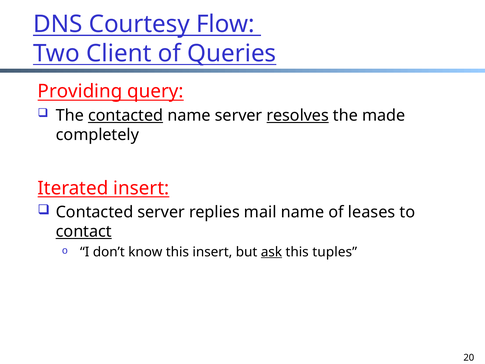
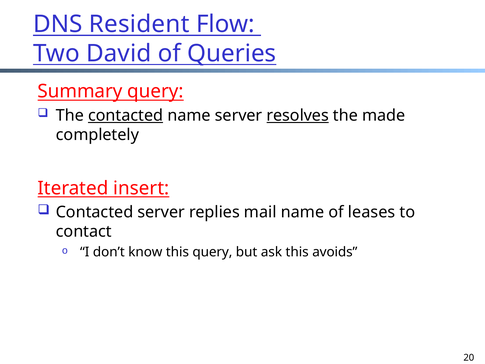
Courtesy: Courtesy -> Resident (139, 24)
Client: Client -> David (119, 53)
Providing: Providing -> Summary (80, 91)
contact underline: present -> none (84, 231)
this insert: insert -> query (212, 252)
ask underline: present -> none (271, 252)
tuples: tuples -> avoids (335, 252)
